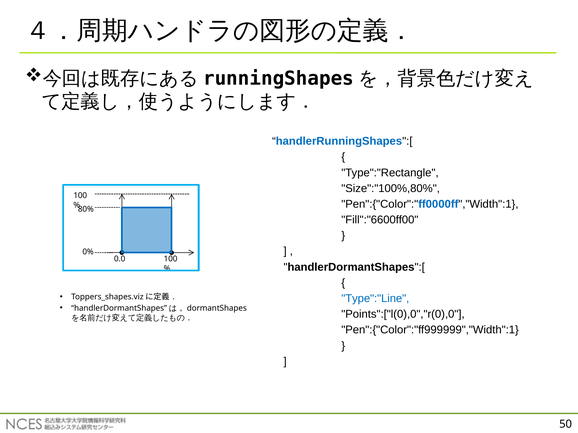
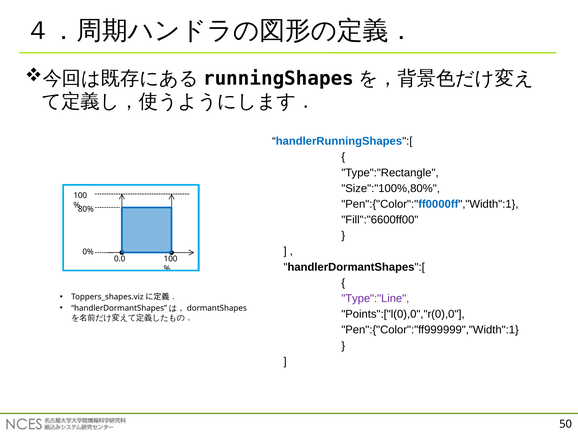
Type":"Line colour: blue -> purple (375, 299)
